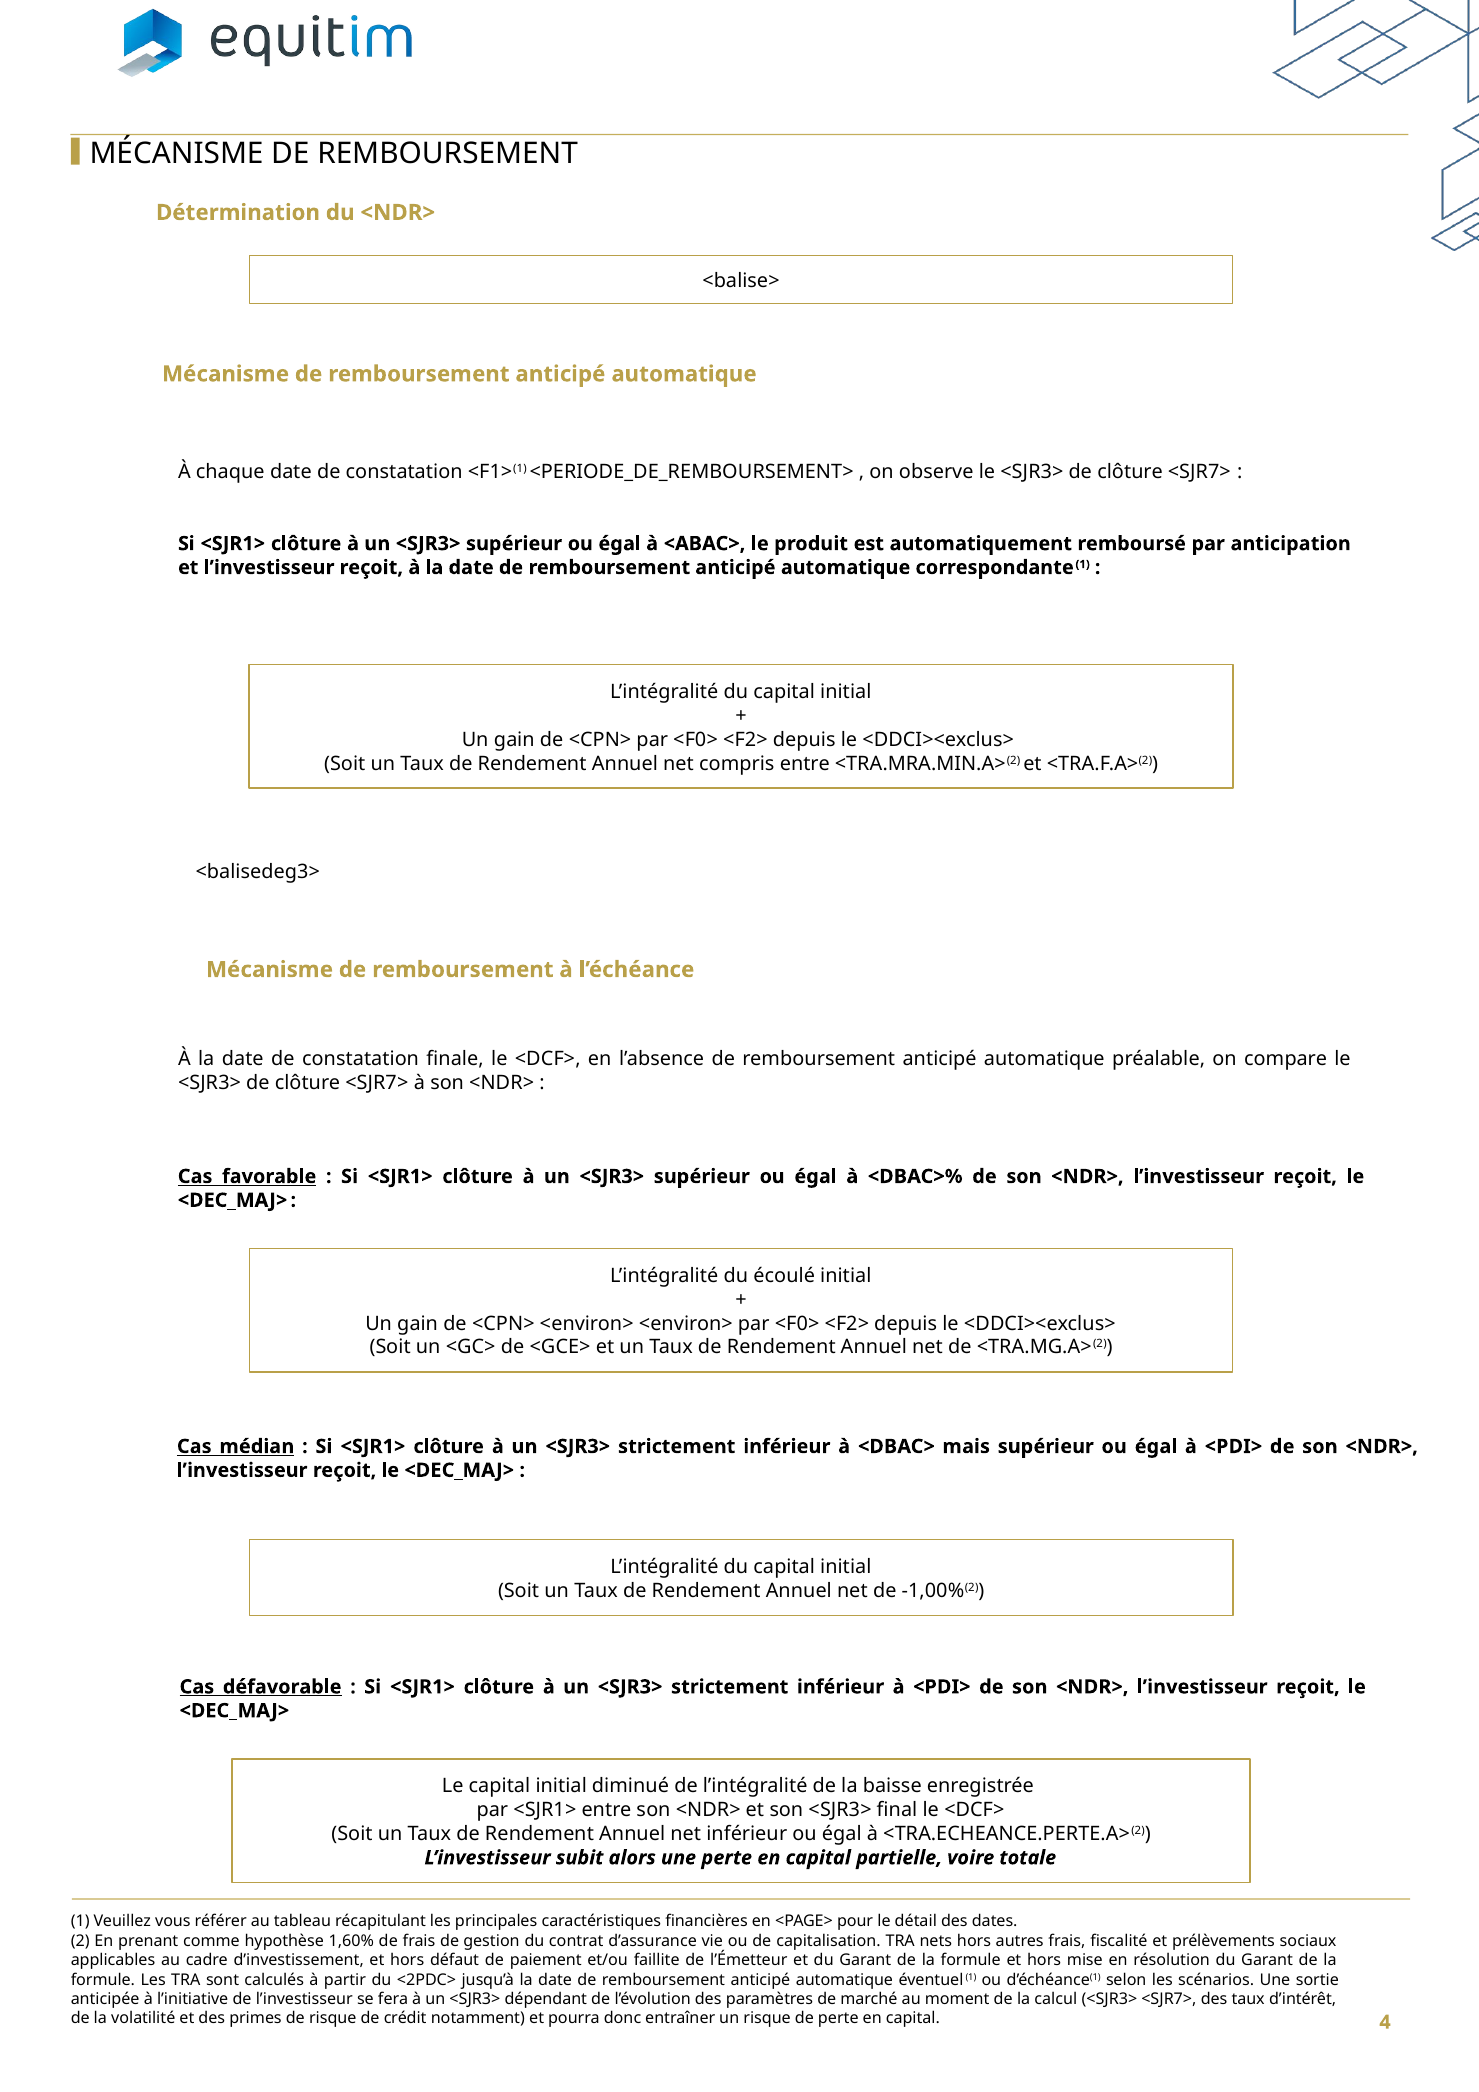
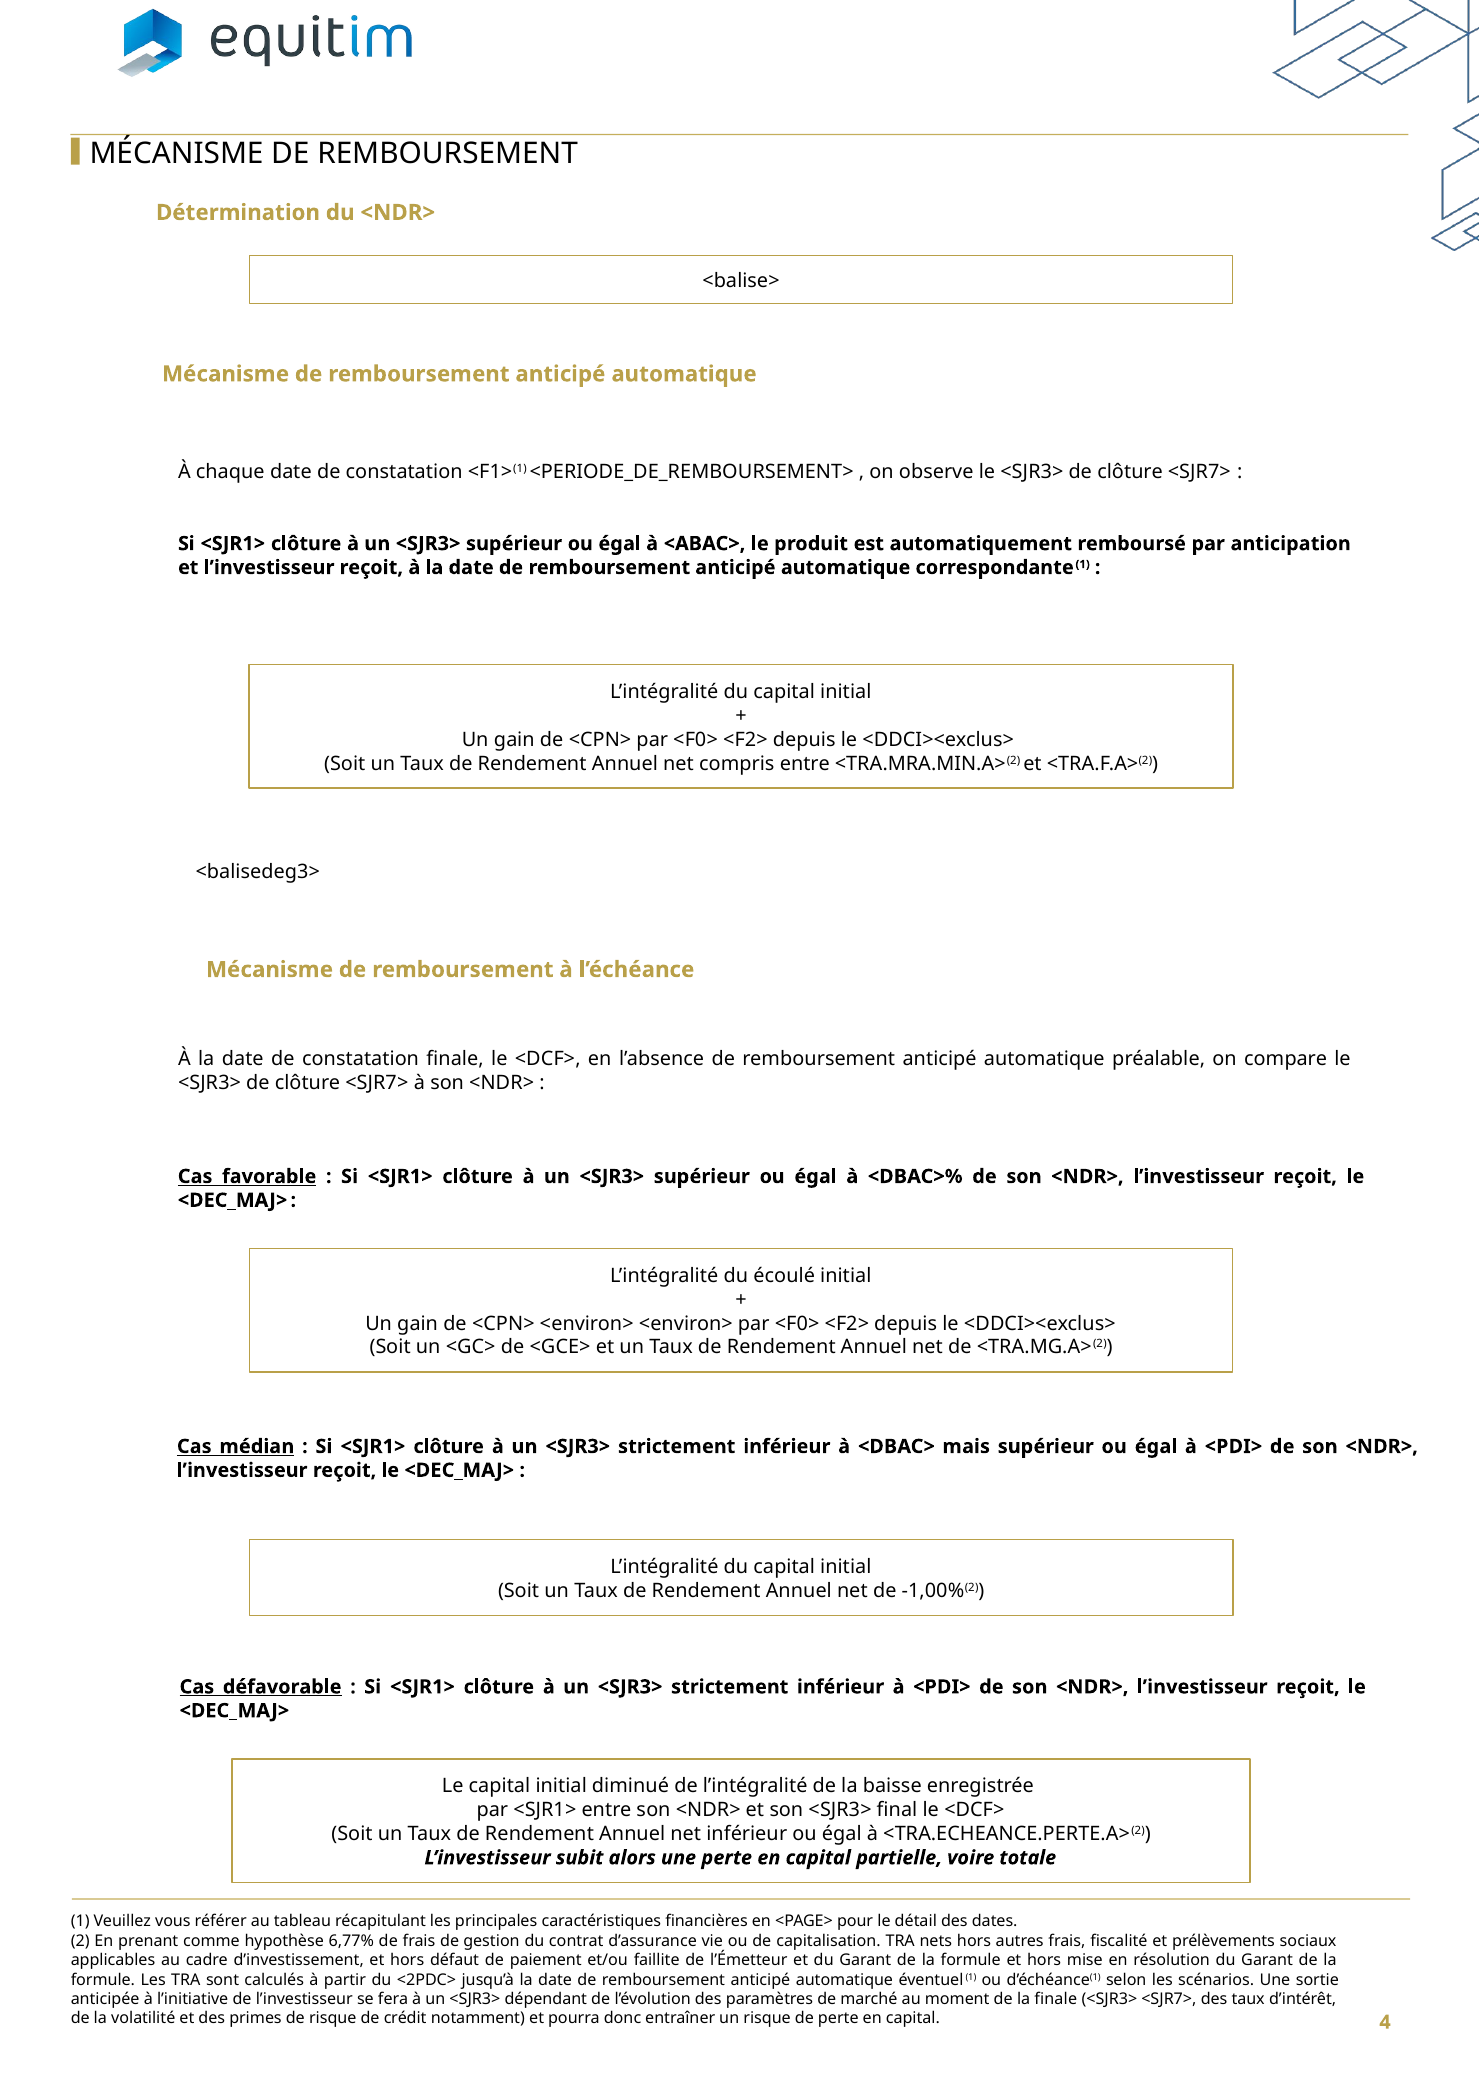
1,60%: 1,60% -> 6,77% (351, 1941)
la calcul: calcul -> finale (1056, 1999)
